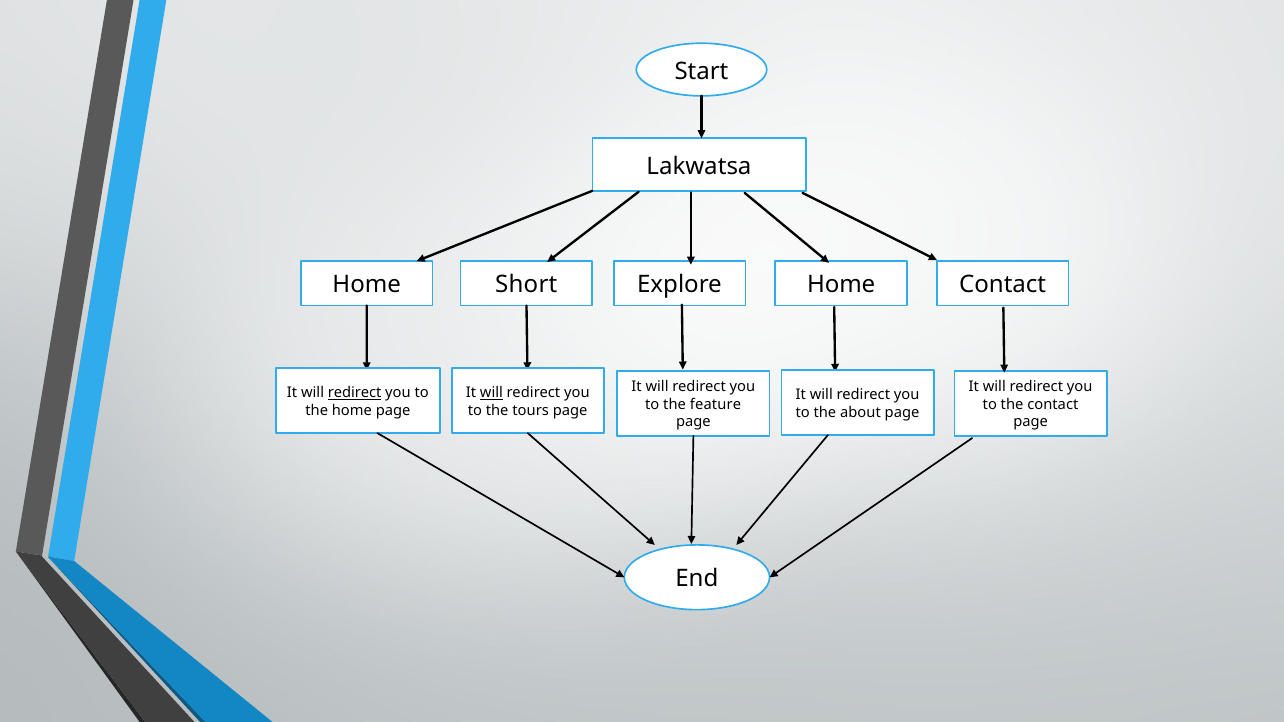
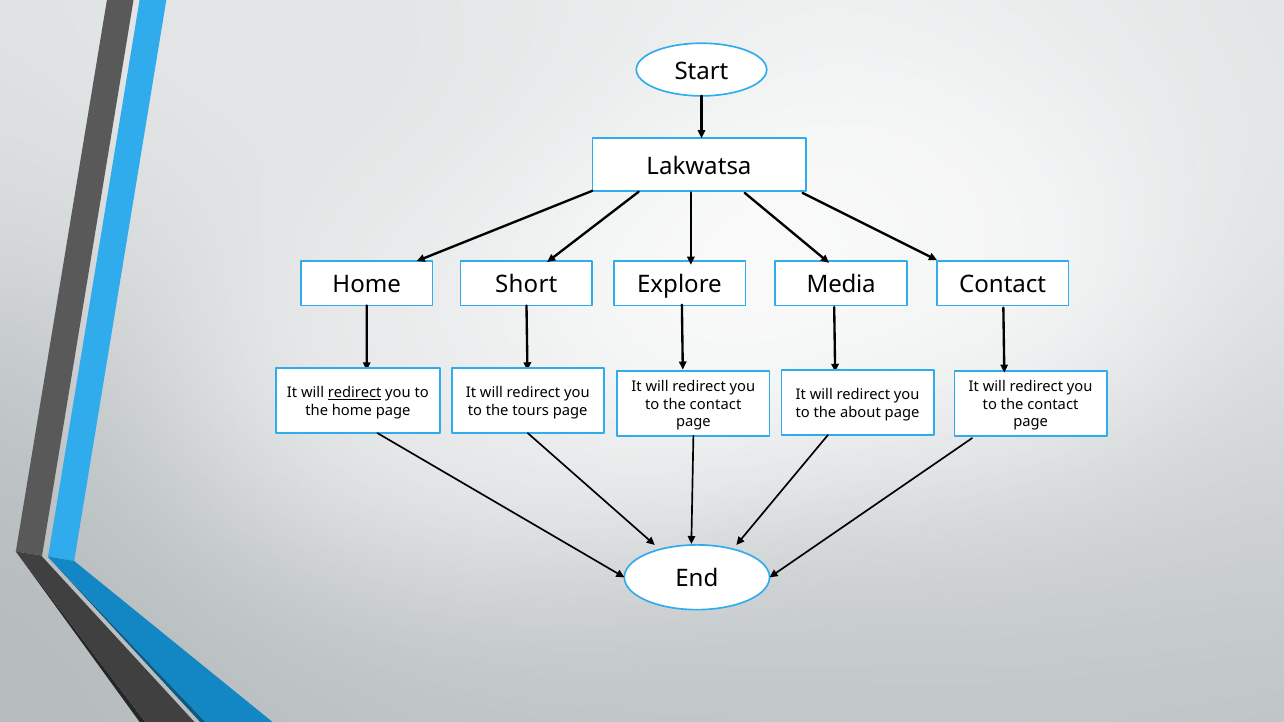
Explore Home: Home -> Media (841, 285)
will underline: present -> none (491, 393)
feature: feature -> contact (716, 404)
